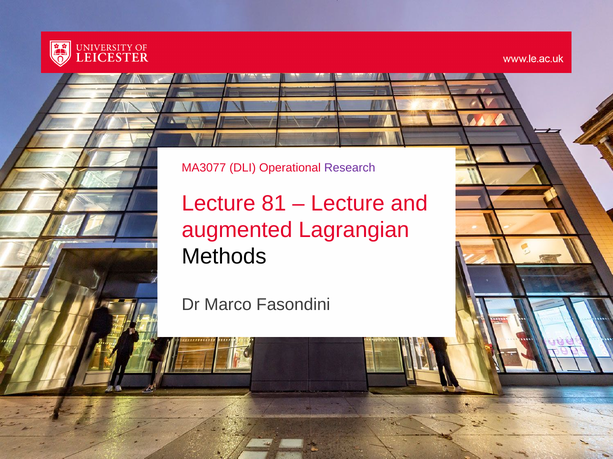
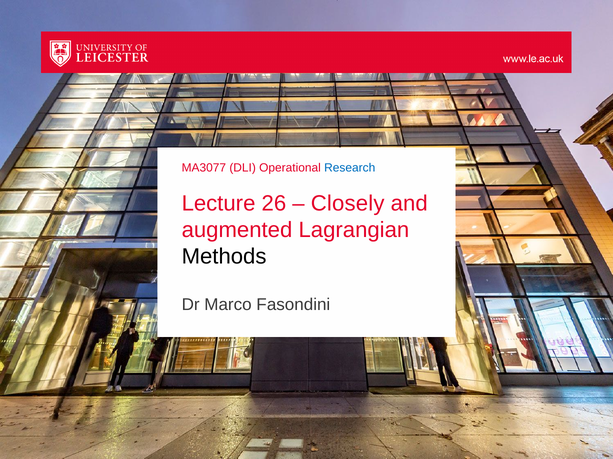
Research colour: purple -> blue (350, 168)
81: 81 -> 26 (274, 204)
Lecture: Lecture -> Closely (348, 204)
